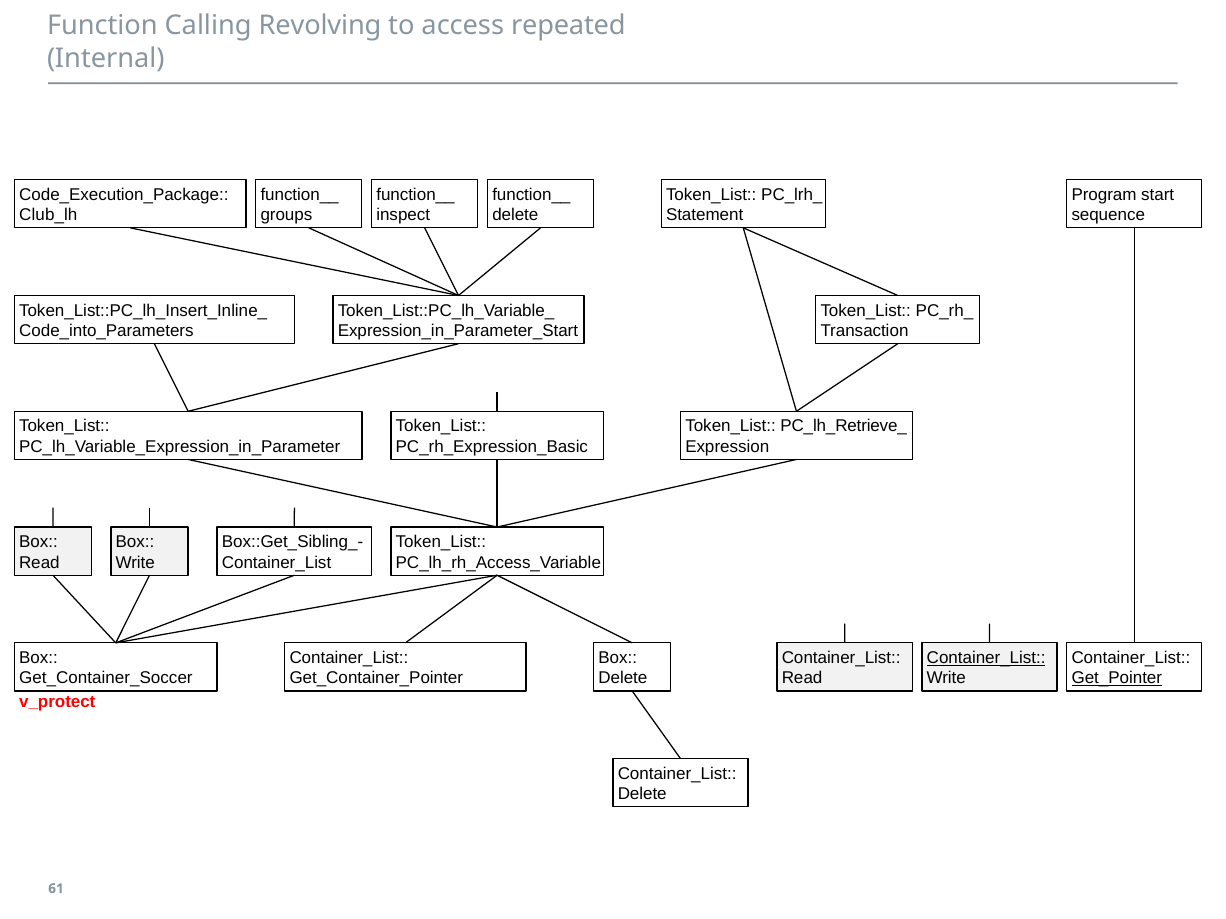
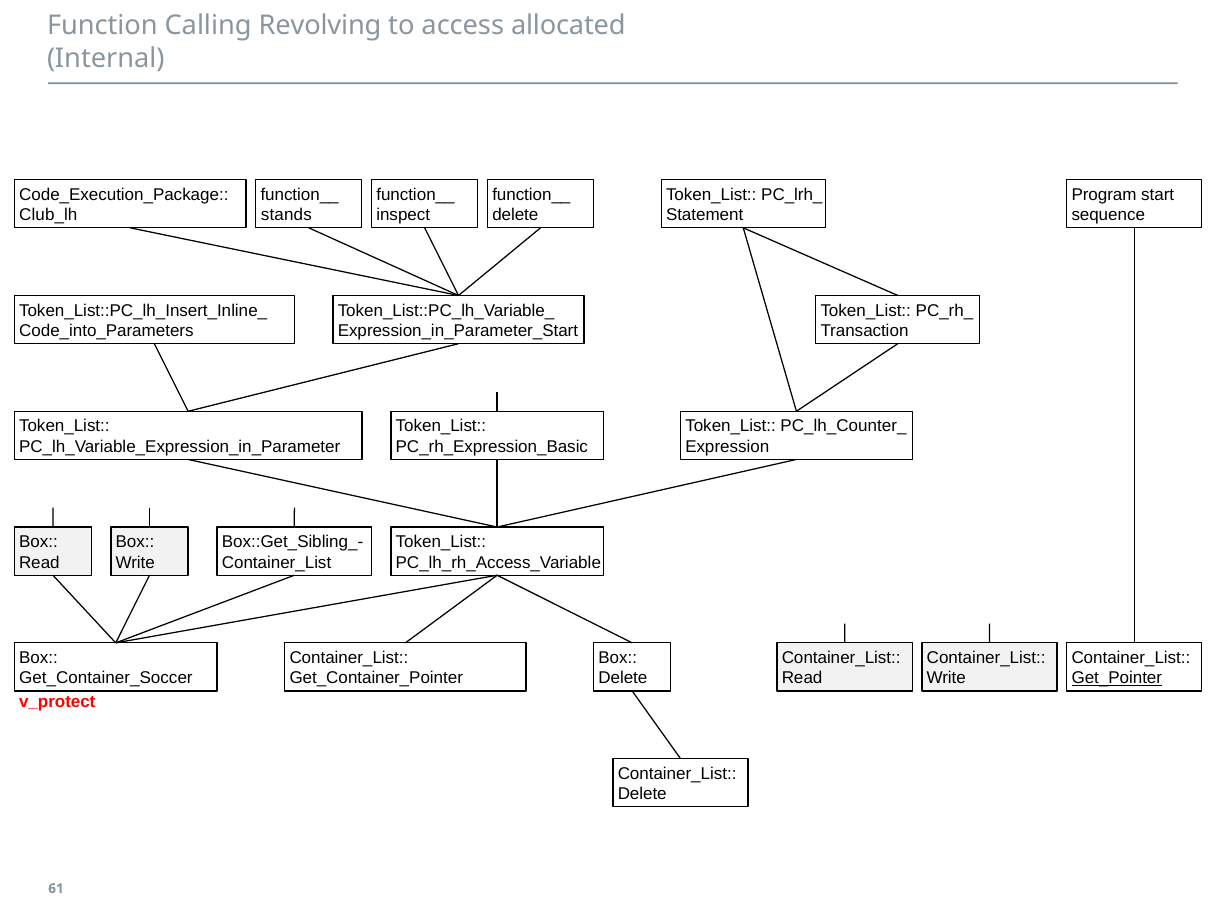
repeated: repeated -> allocated (568, 26)
groups: groups -> stands (286, 215)
PC_lh_Retrieve_: PC_lh_Retrieve_ -> PC_lh_Counter_ (844, 427)
Container_List underline: present -> none (986, 658)
